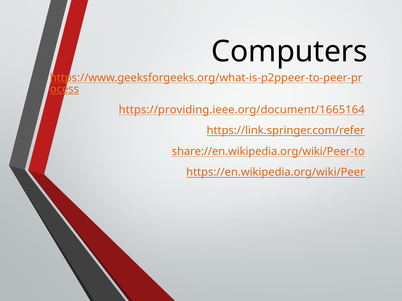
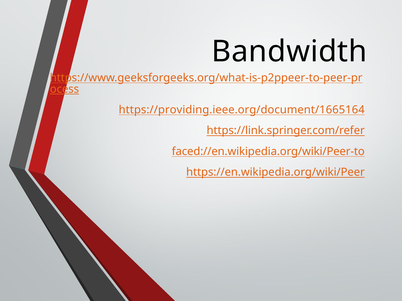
Computers: Computers -> Bandwidth (289, 52)
share://en.wikipedia.org/wiki/Peer-to: share://en.wikipedia.org/wiki/Peer-to -> faced://en.wikipedia.org/wiki/Peer-to (268, 152)
